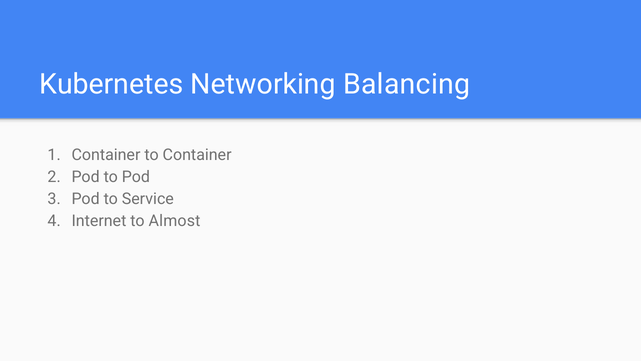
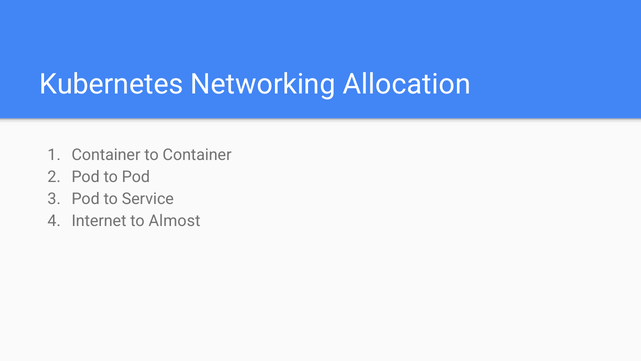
Balancing: Balancing -> Allocation (407, 84)
